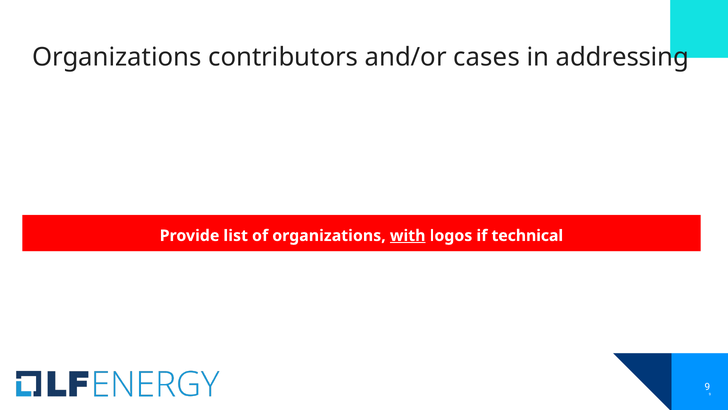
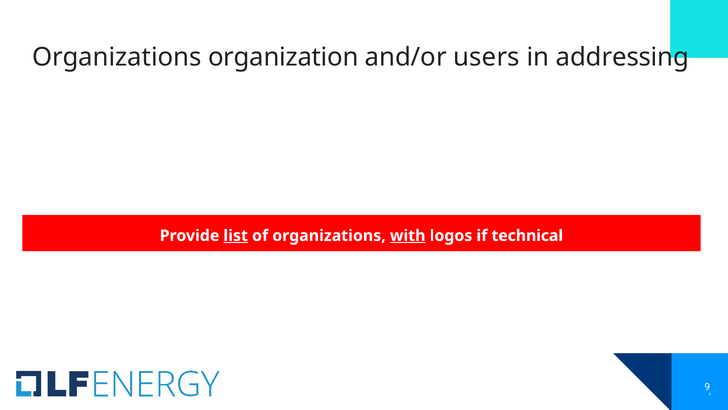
contributors: contributors -> organization (283, 57)
cases: cases -> users (487, 57)
list underline: none -> present (236, 235)
